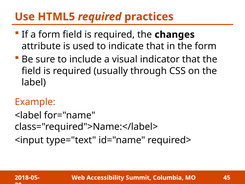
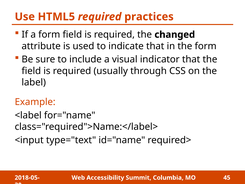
changes: changes -> changed (175, 35)
